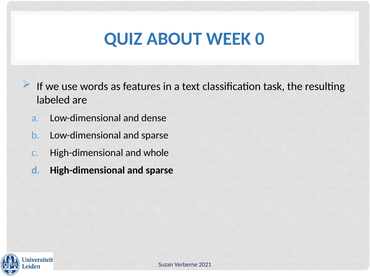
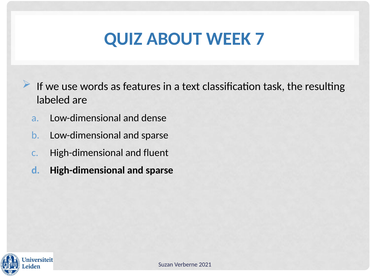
0: 0 -> 7 (260, 39)
whole: whole -> fluent (156, 153)
